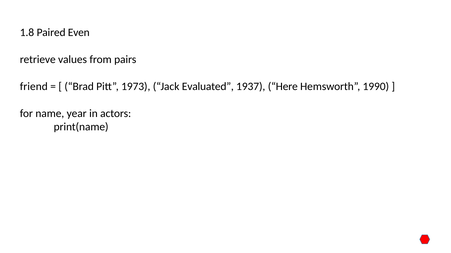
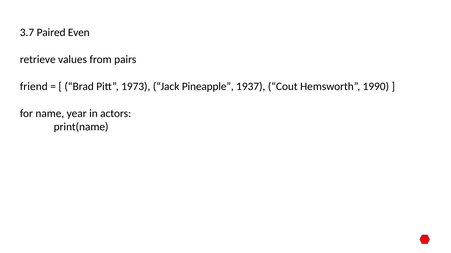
1.8: 1.8 -> 3.7 (27, 33)
Evaluated: Evaluated -> Pineapple (208, 87)
Here: Here -> Cout (283, 87)
